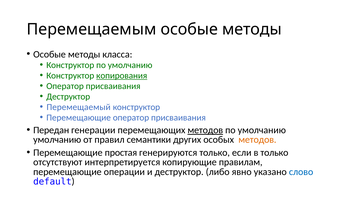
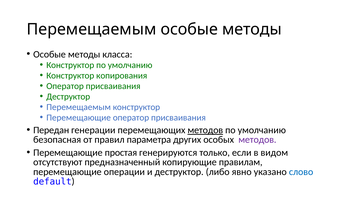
копирования underline: present -> none (122, 76)
Перемещаемый: Перемещаемый -> Перемещаемым (79, 107)
умолчанию: умолчанию -> безопасная (57, 140)
семантики: семантики -> параметра (149, 140)
методов colour: orange -> purple (257, 140)
в только: только -> видом (274, 152)
интерпретируется: интерпретируется -> предназначенный (122, 162)
